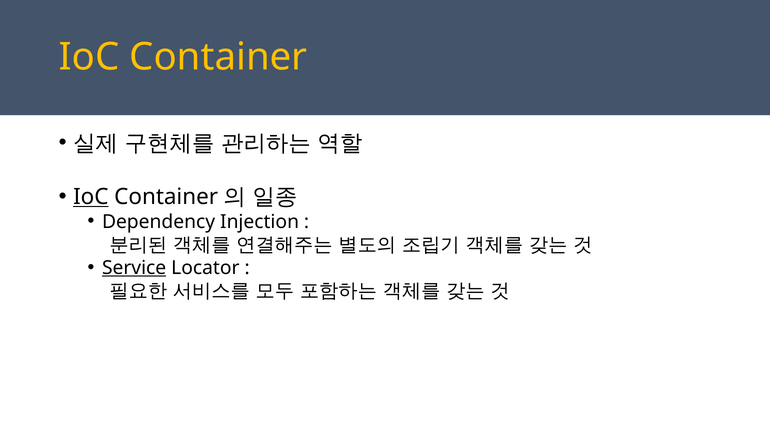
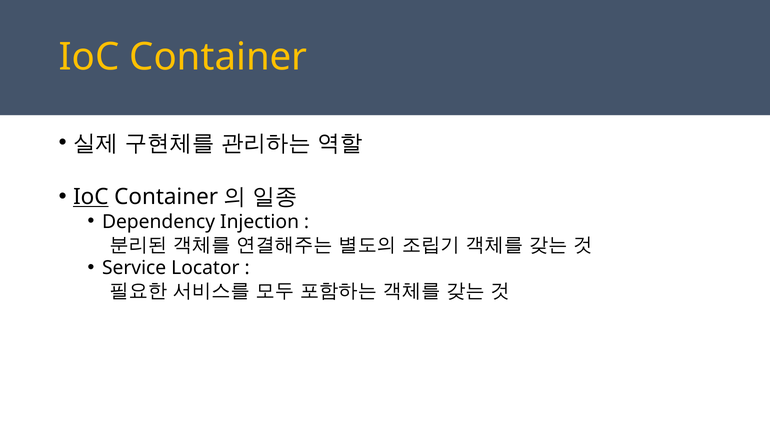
Service underline: present -> none (134, 268)
